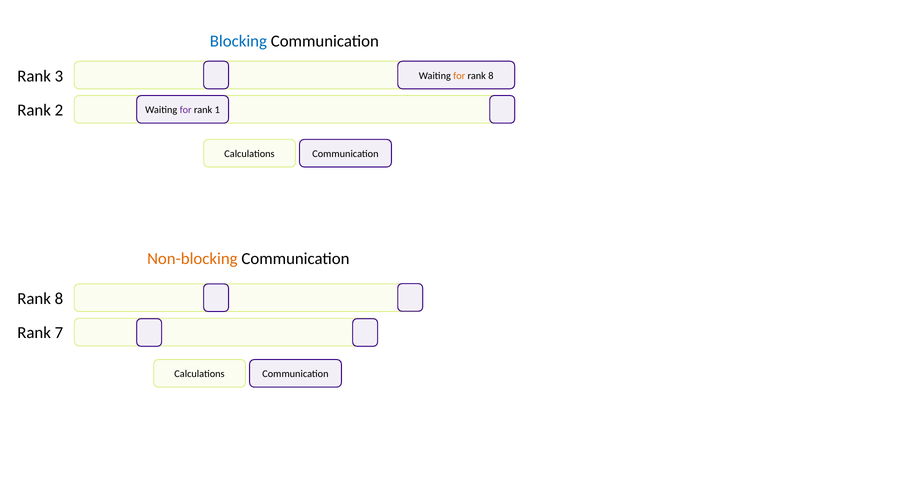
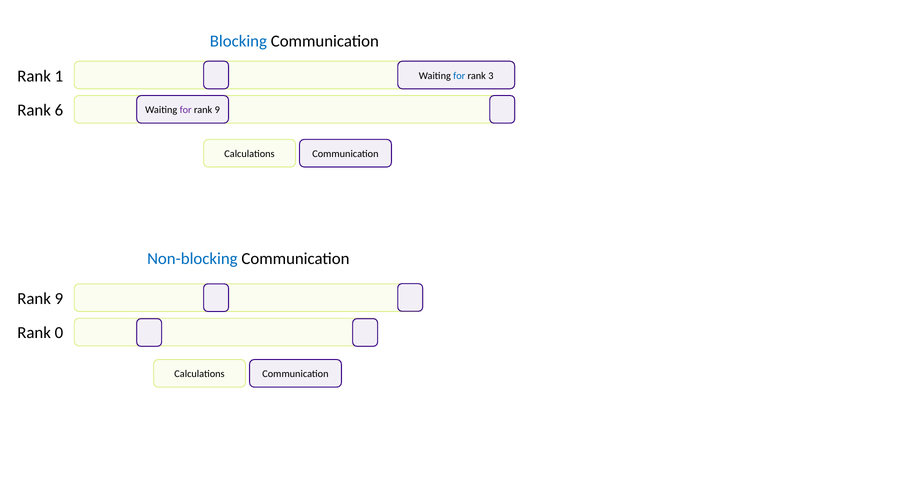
3: 3 -> 1 (59, 76)
for colour: orange -> blue (459, 76)
8: 8 -> 3 (491, 76)
2: 2 -> 6 (59, 110)
1: 1 -> 9 (217, 110)
Non-blocking colour: orange -> blue (192, 259)
8: 8 -> 9 (59, 299)
7: 7 -> 0 (59, 333)
